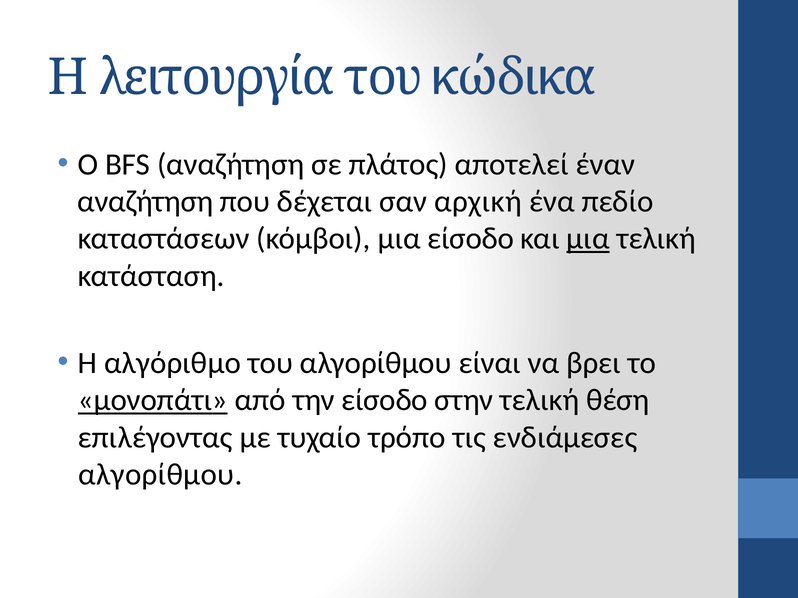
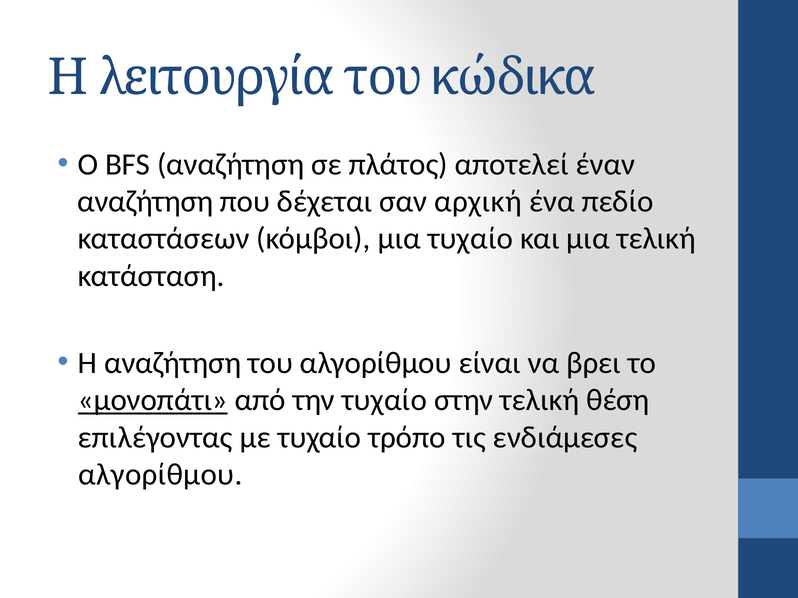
μια είσοδο: είσοδο -> τυχαίο (470, 239)
μια underline: present -> none (588, 239)
Η αλγόριθμο: αλγόριθμο -> αναζήτηση (173, 363)
την είσοδο: είσοδο -> τυχαίο (384, 400)
